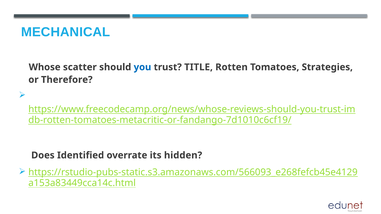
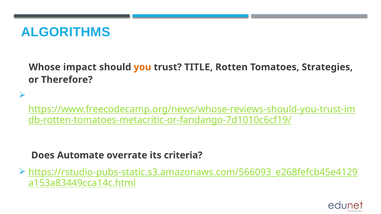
MECHANICAL: MECHANICAL -> ALGORITHMS (66, 32)
scatter: scatter -> impact (80, 67)
you colour: blue -> orange (142, 67)
Identified: Identified -> Automate (81, 155)
hidden: hidden -> criteria (183, 155)
